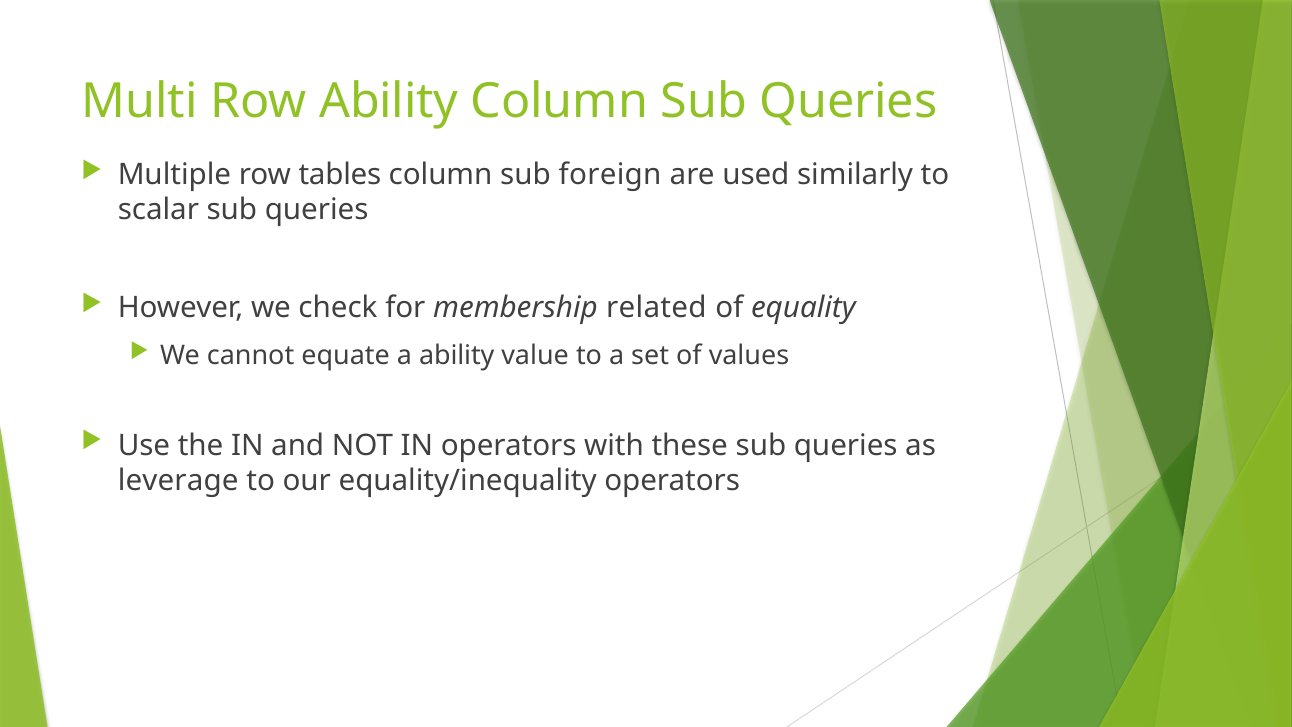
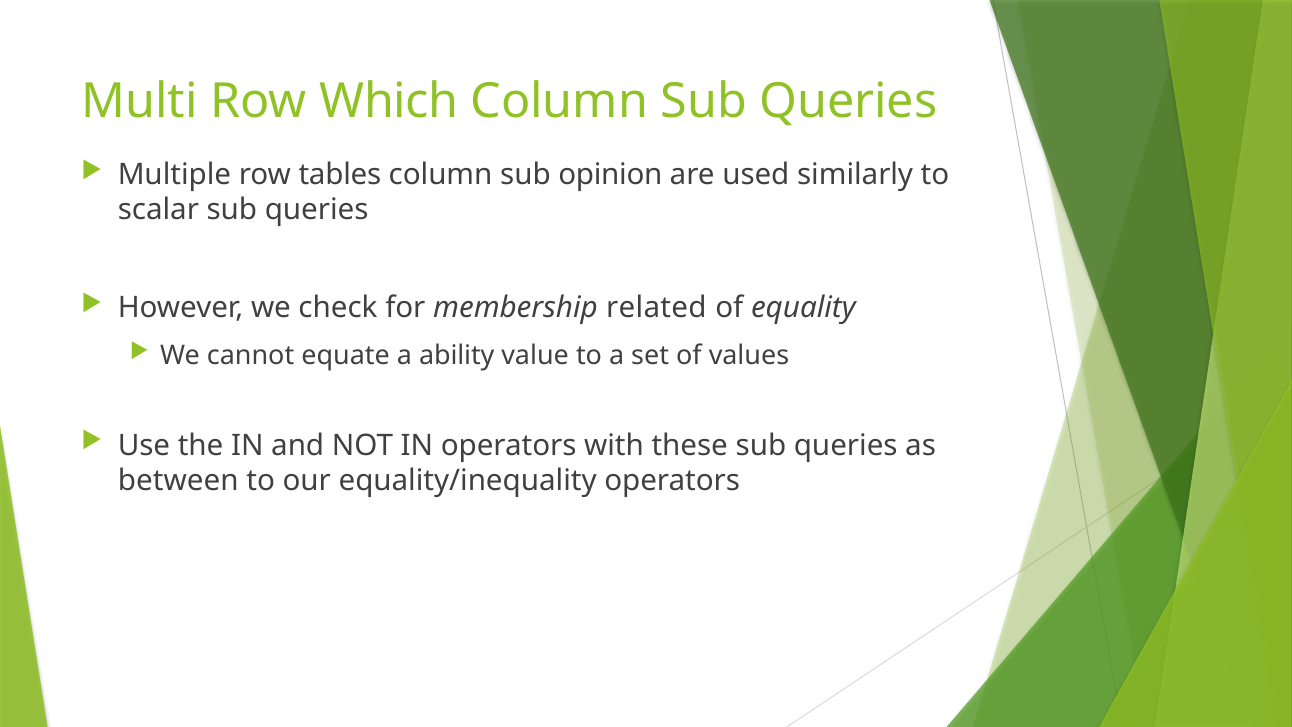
Row Ability: Ability -> Which (389, 102)
foreign: foreign -> opinion (610, 174)
leverage: leverage -> between (178, 481)
